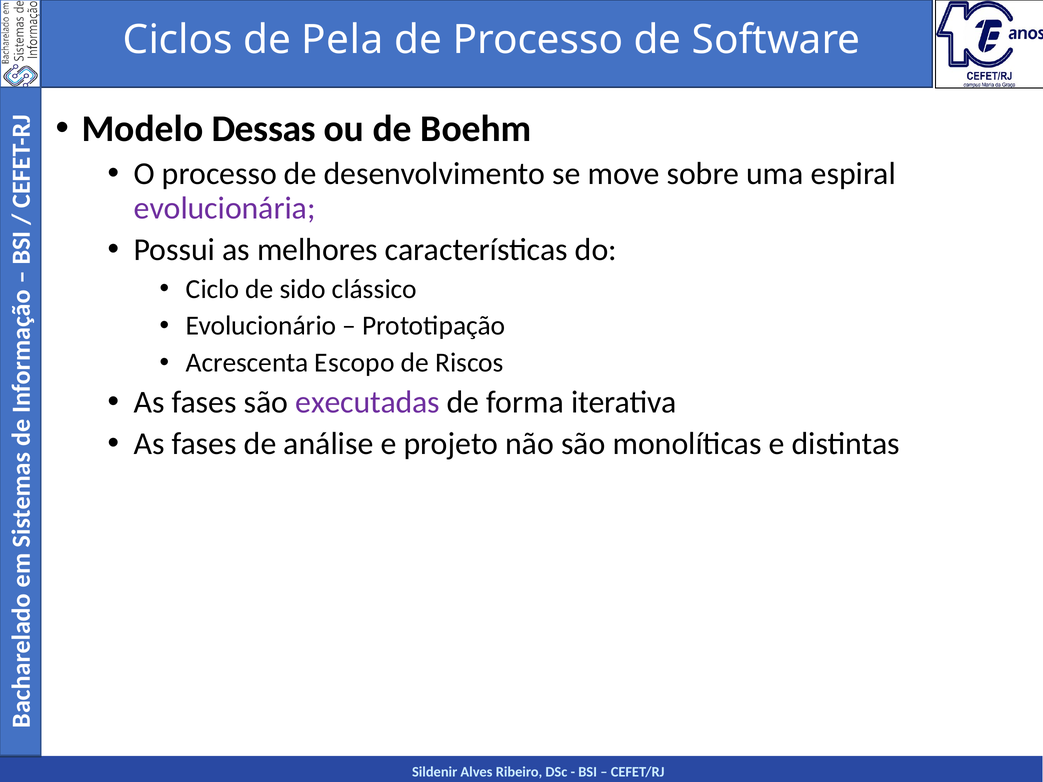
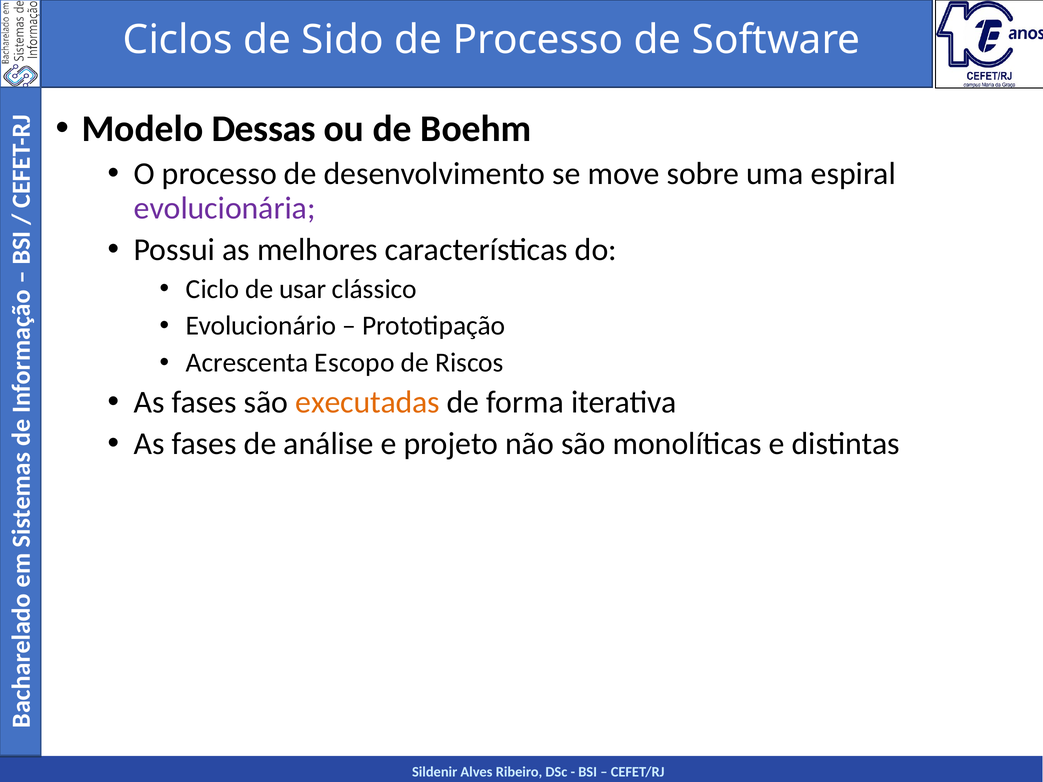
Pela: Pela -> Sido (343, 40)
sido: sido -> usar (303, 289)
executadas colour: purple -> orange (368, 402)
